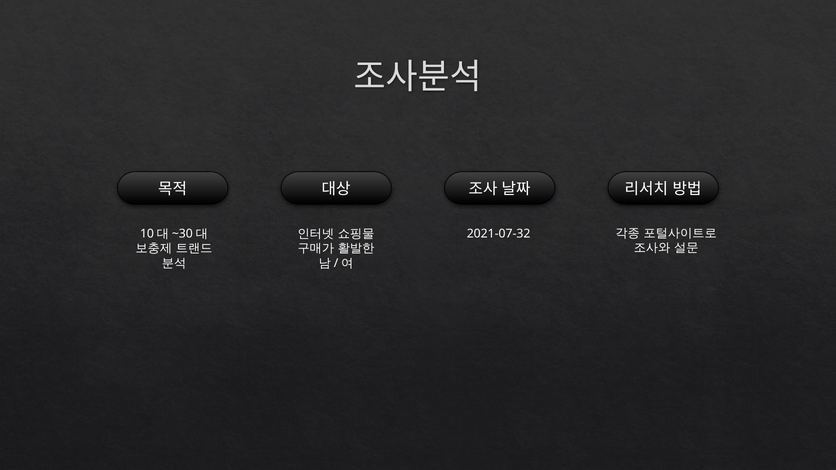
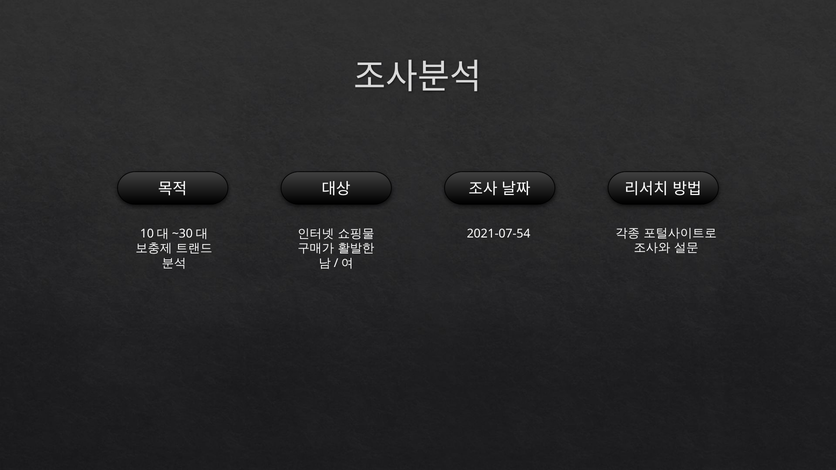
2021-07-32: 2021-07-32 -> 2021-07-54 (499, 234)
